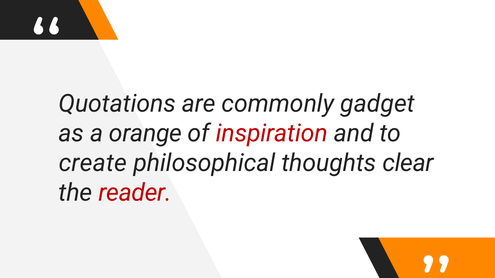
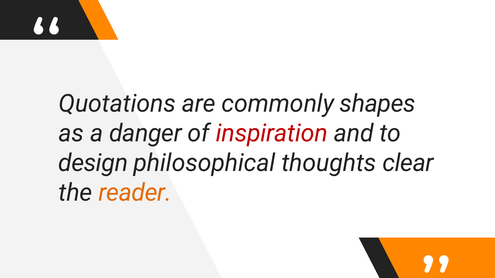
gadget: gadget -> shapes (378, 104)
orange: orange -> danger (145, 133)
create: create -> design (93, 163)
reader colour: red -> orange (135, 193)
